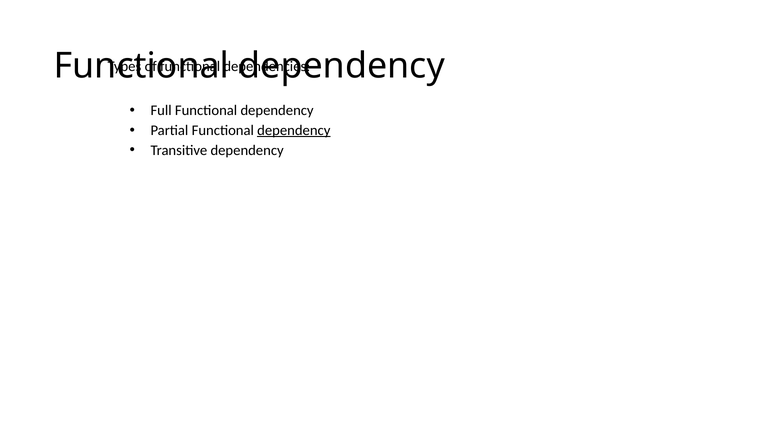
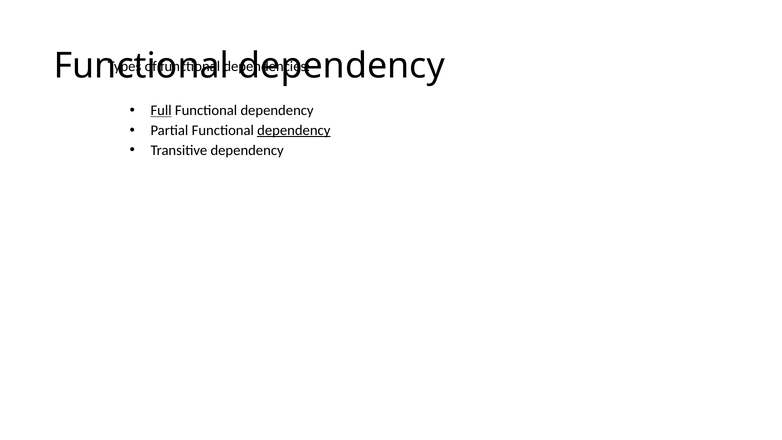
Full underline: none -> present (161, 110)
